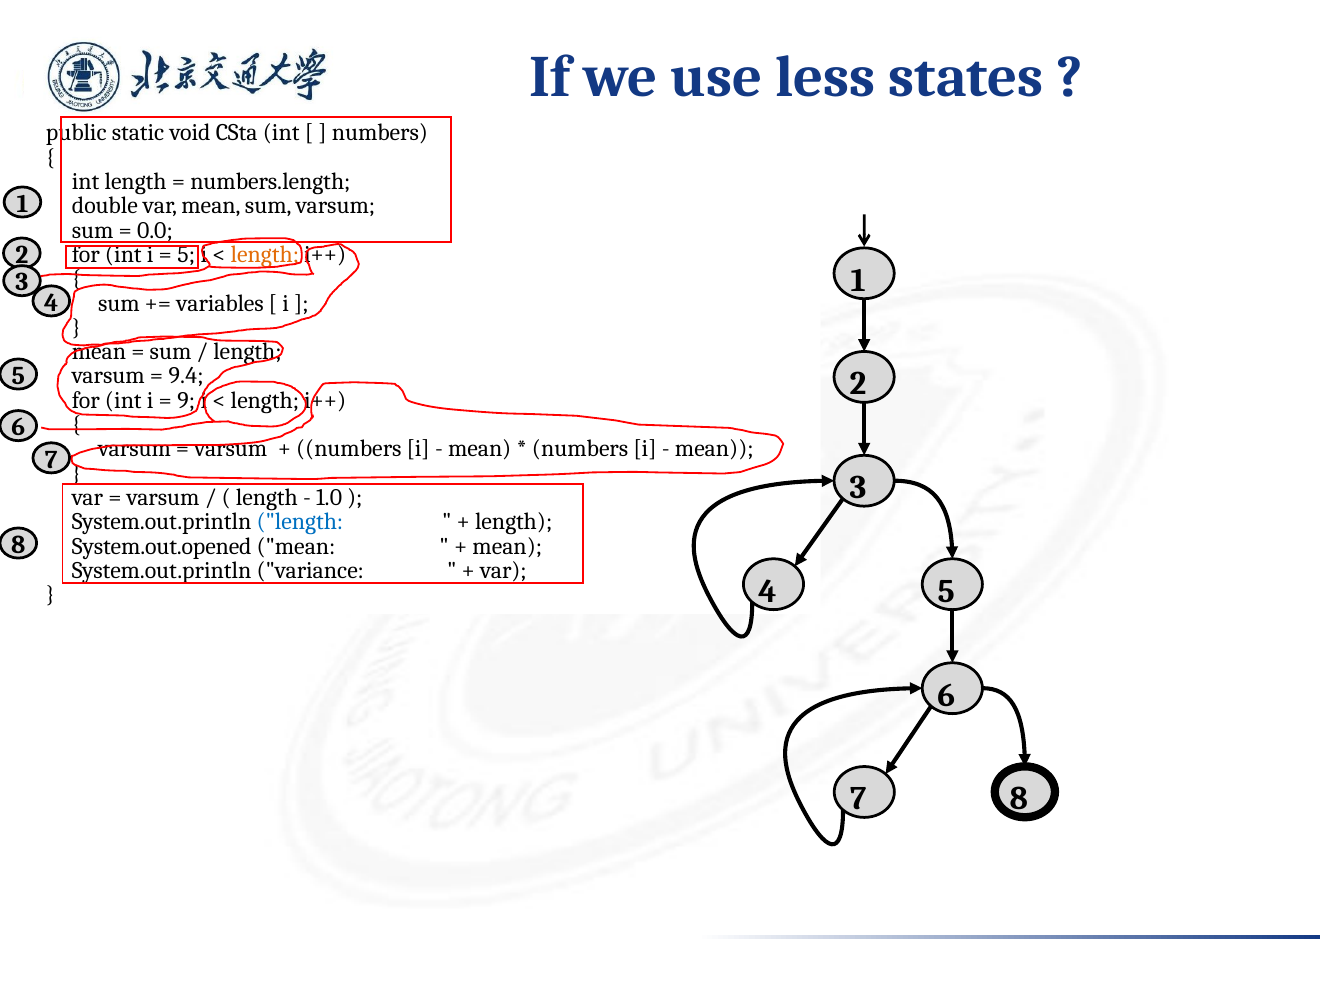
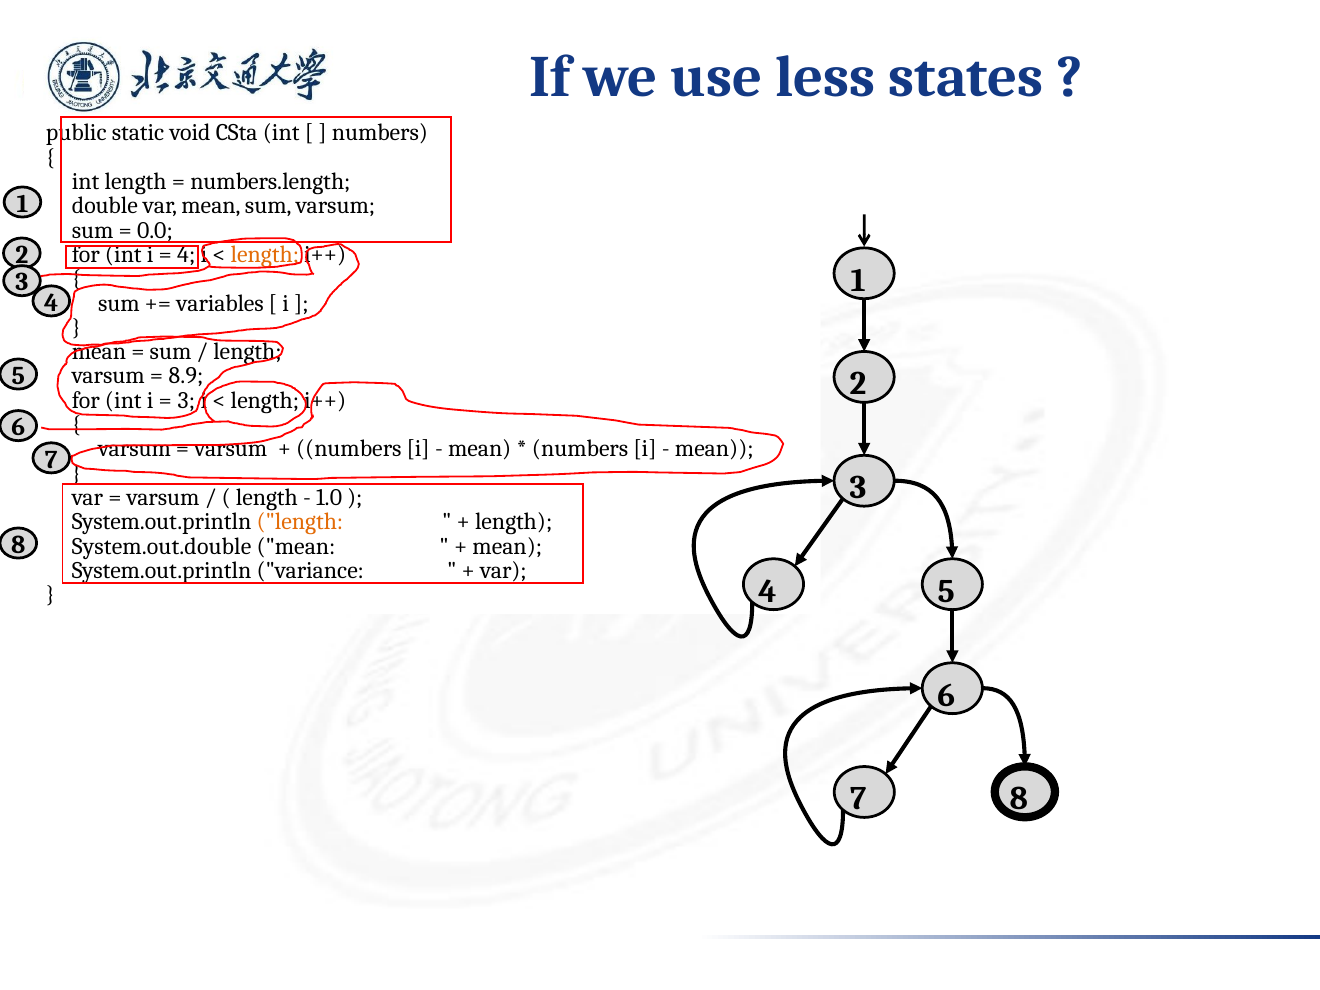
5: 5 -> 4 (186, 255)
9.4: 9.4 -> 8.9 (186, 376)
9: 9 -> 3 (186, 400)
length colour: blue -> orange (300, 522)
System.out.opened: System.out.opened -> System.out.double (162, 546)
